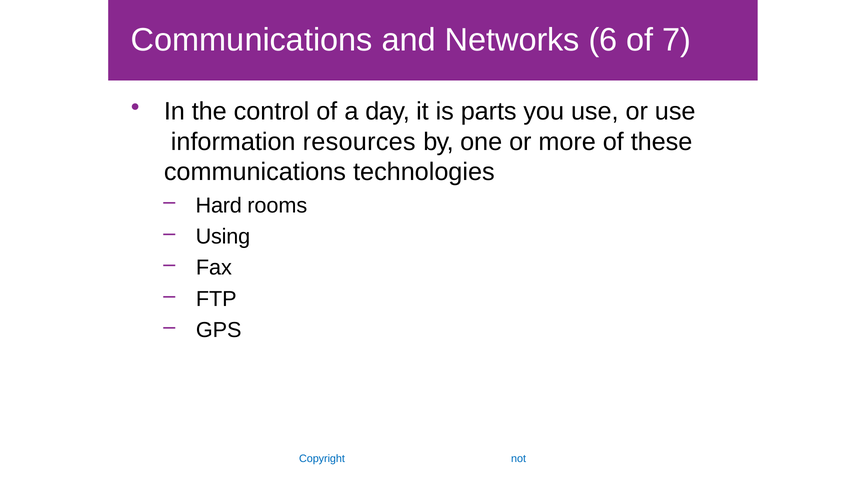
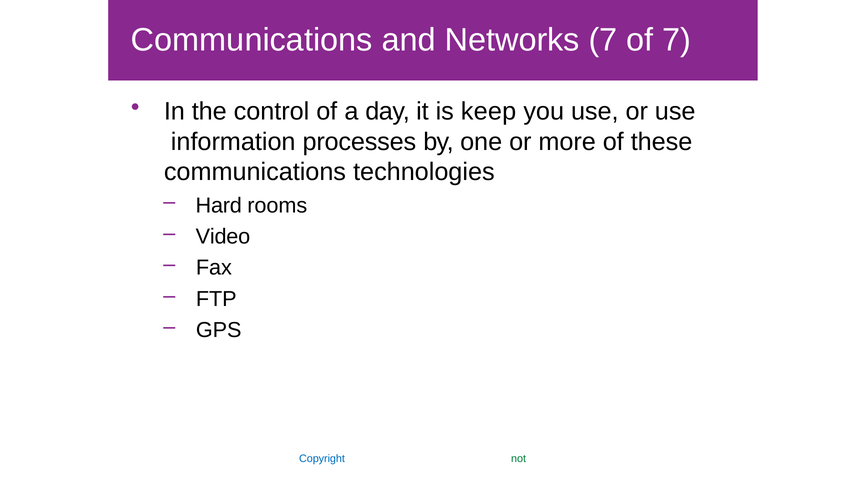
Networks 6: 6 -> 7 (603, 40)
parts: parts -> keep (489, 111)
resources: resources -> processes (359, 142)
Using: Using -> Video (223, 237)
not colour: blue -> green (519, 459)
